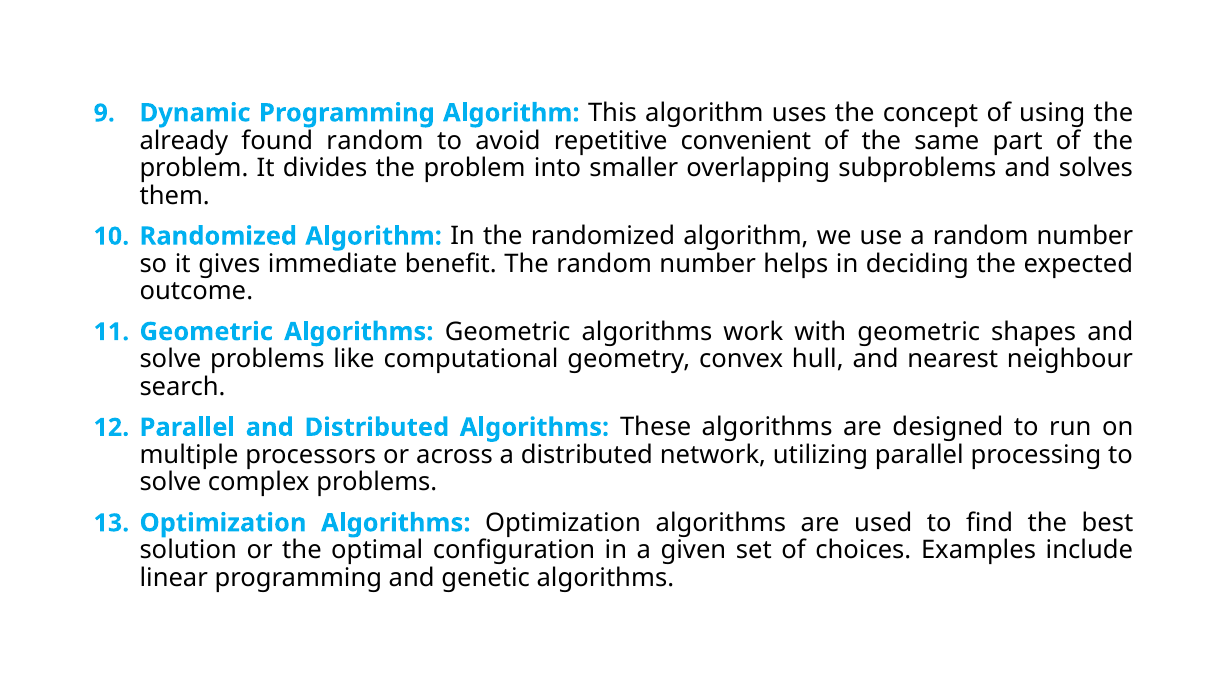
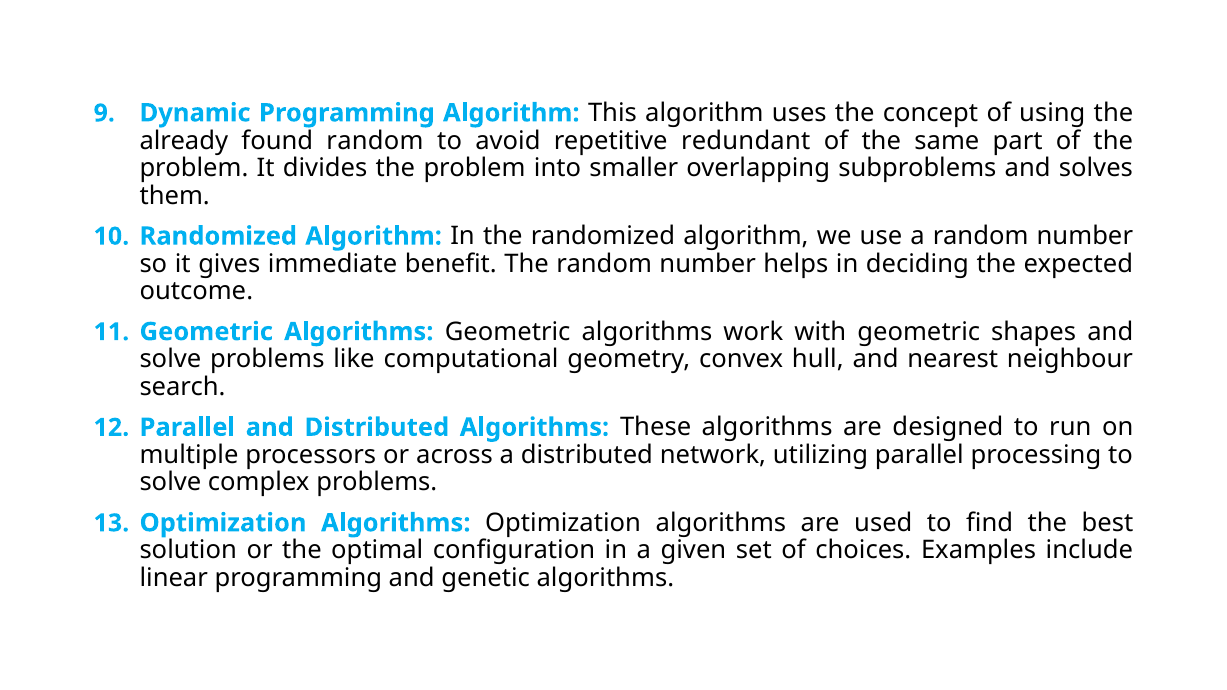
convenient: convenient -> redundant (746, 141)
